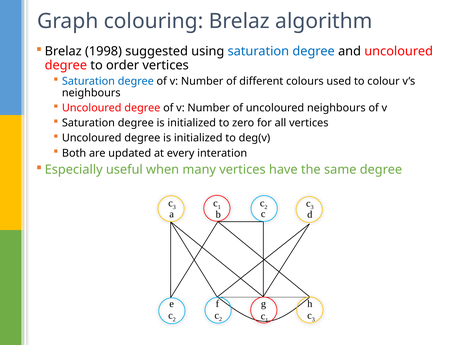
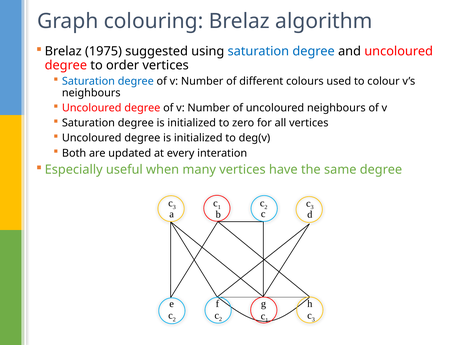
1998: 1998 -> 1975 (104, 51)
